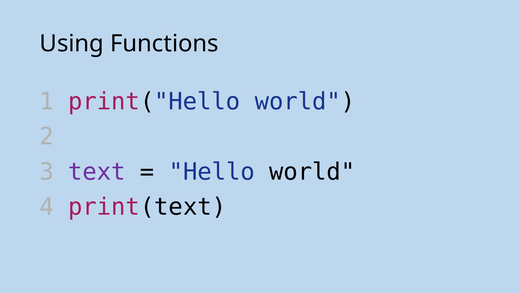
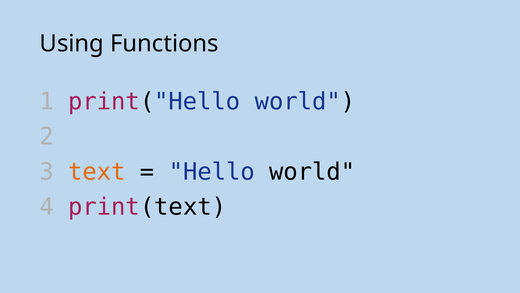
text colour: purple -> orange (97, 172)
